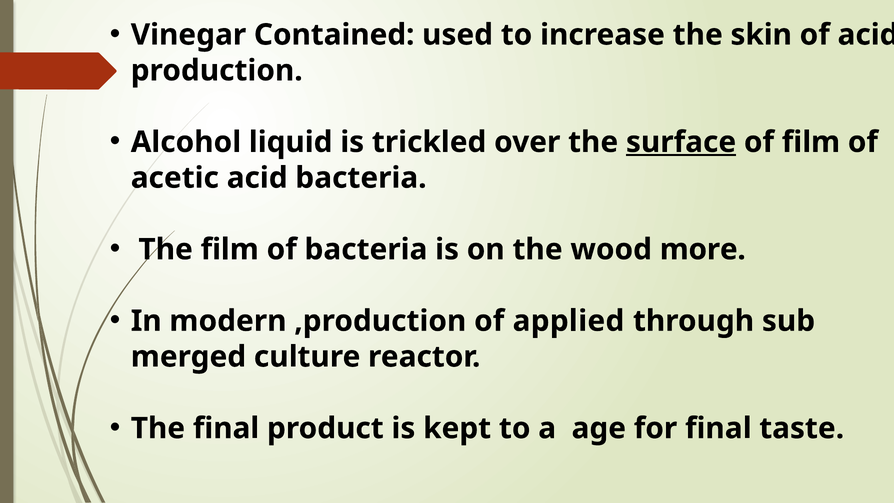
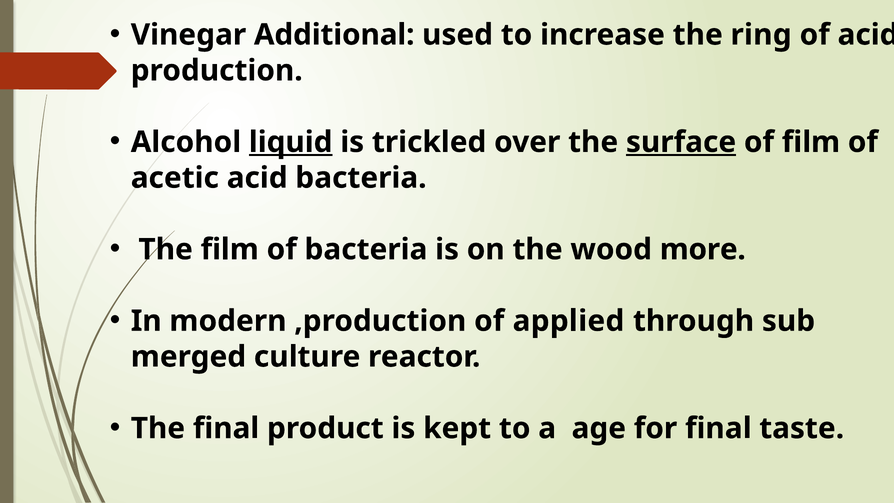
Contained: Contained -> Additional (334, 35)
skin: skin -> ring (761, 35)
liquid underline: none -> present (291, 142)
